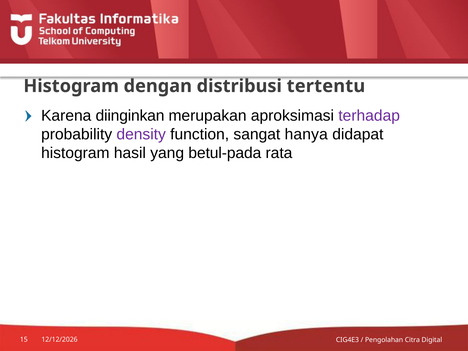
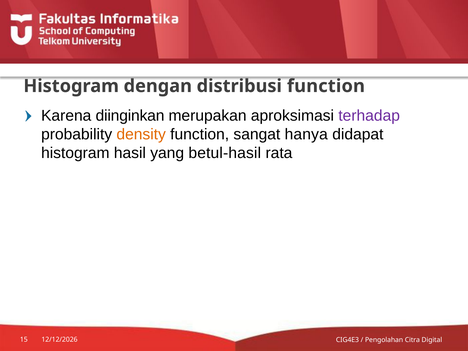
distribusi tertentu: tertentu -> function (326, 86)
density colour: purple -> orange (141, 134)
betul-pada: betul-pada -> betul-hasil (225, 153)
